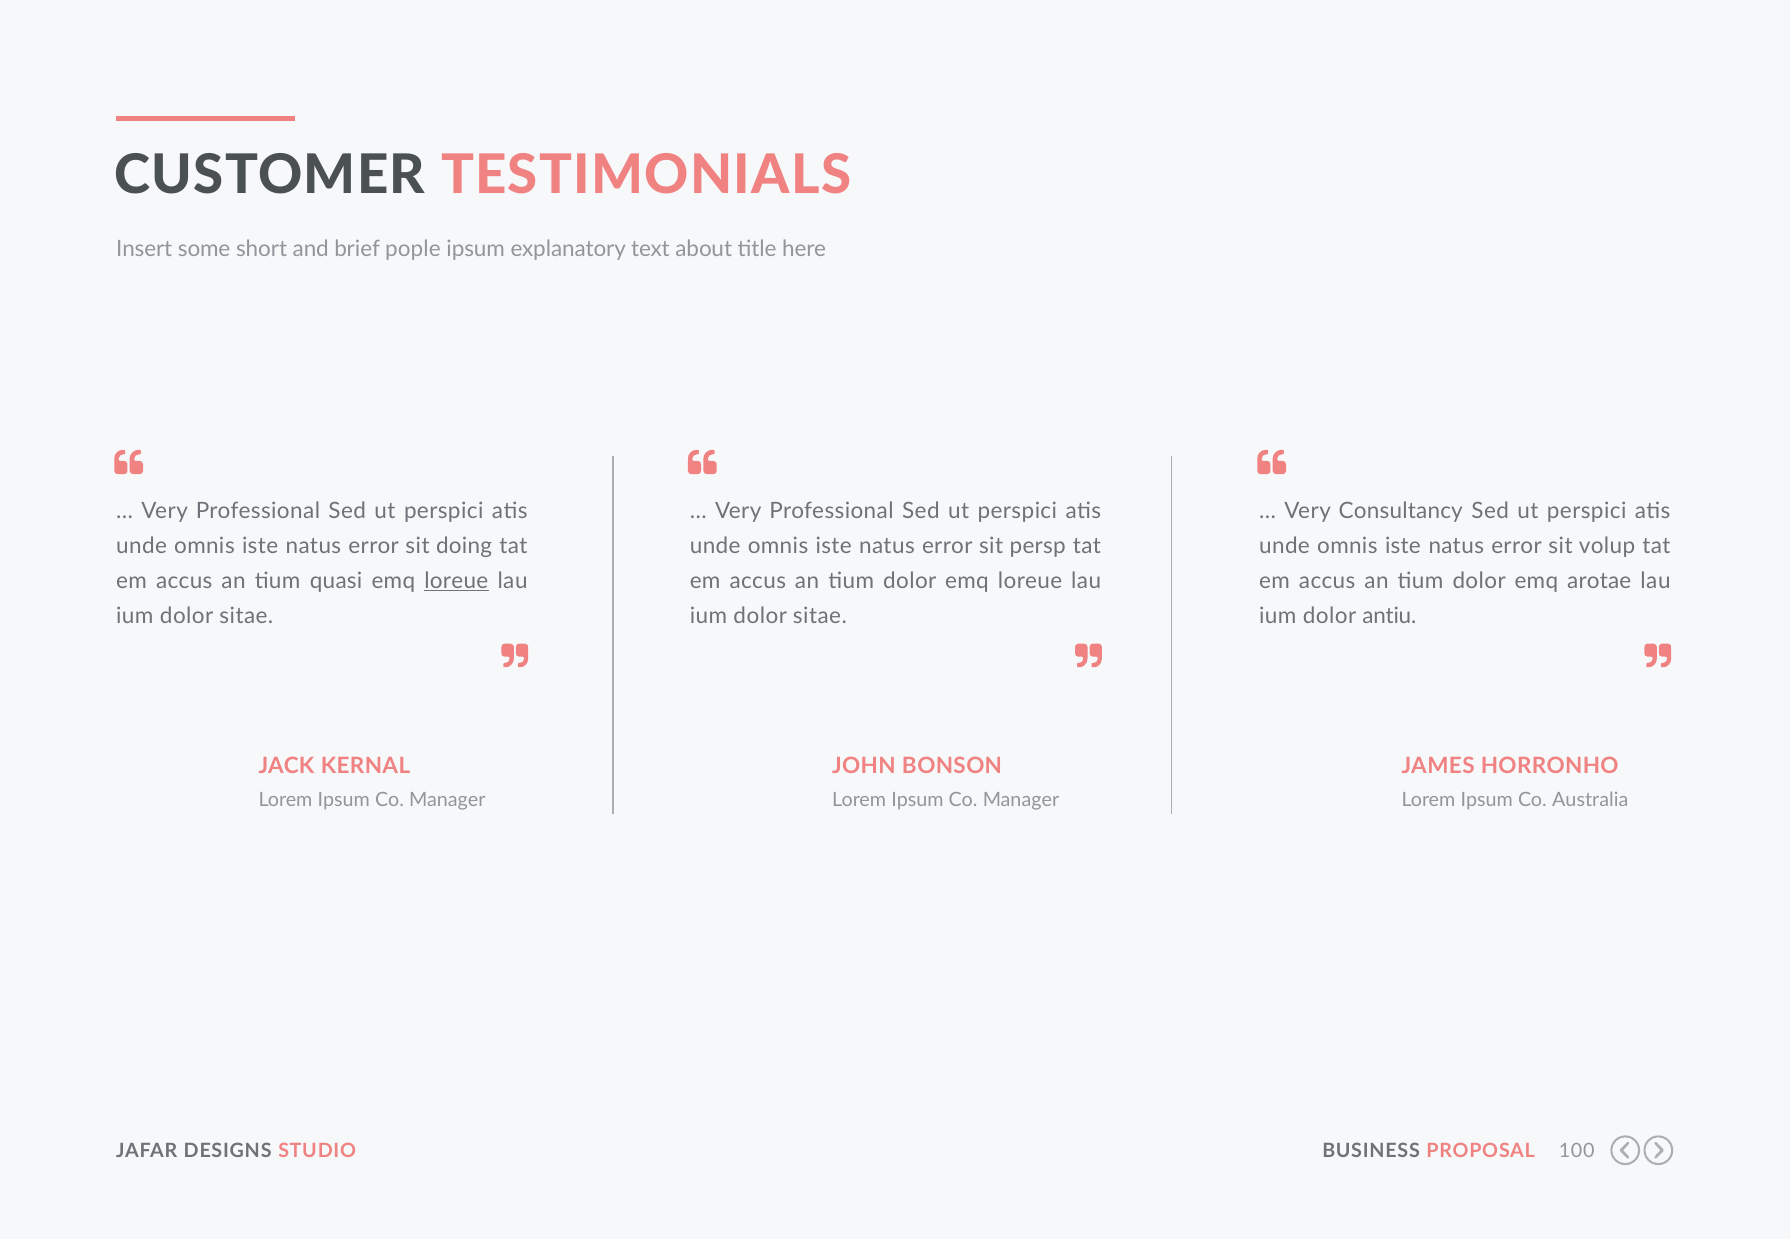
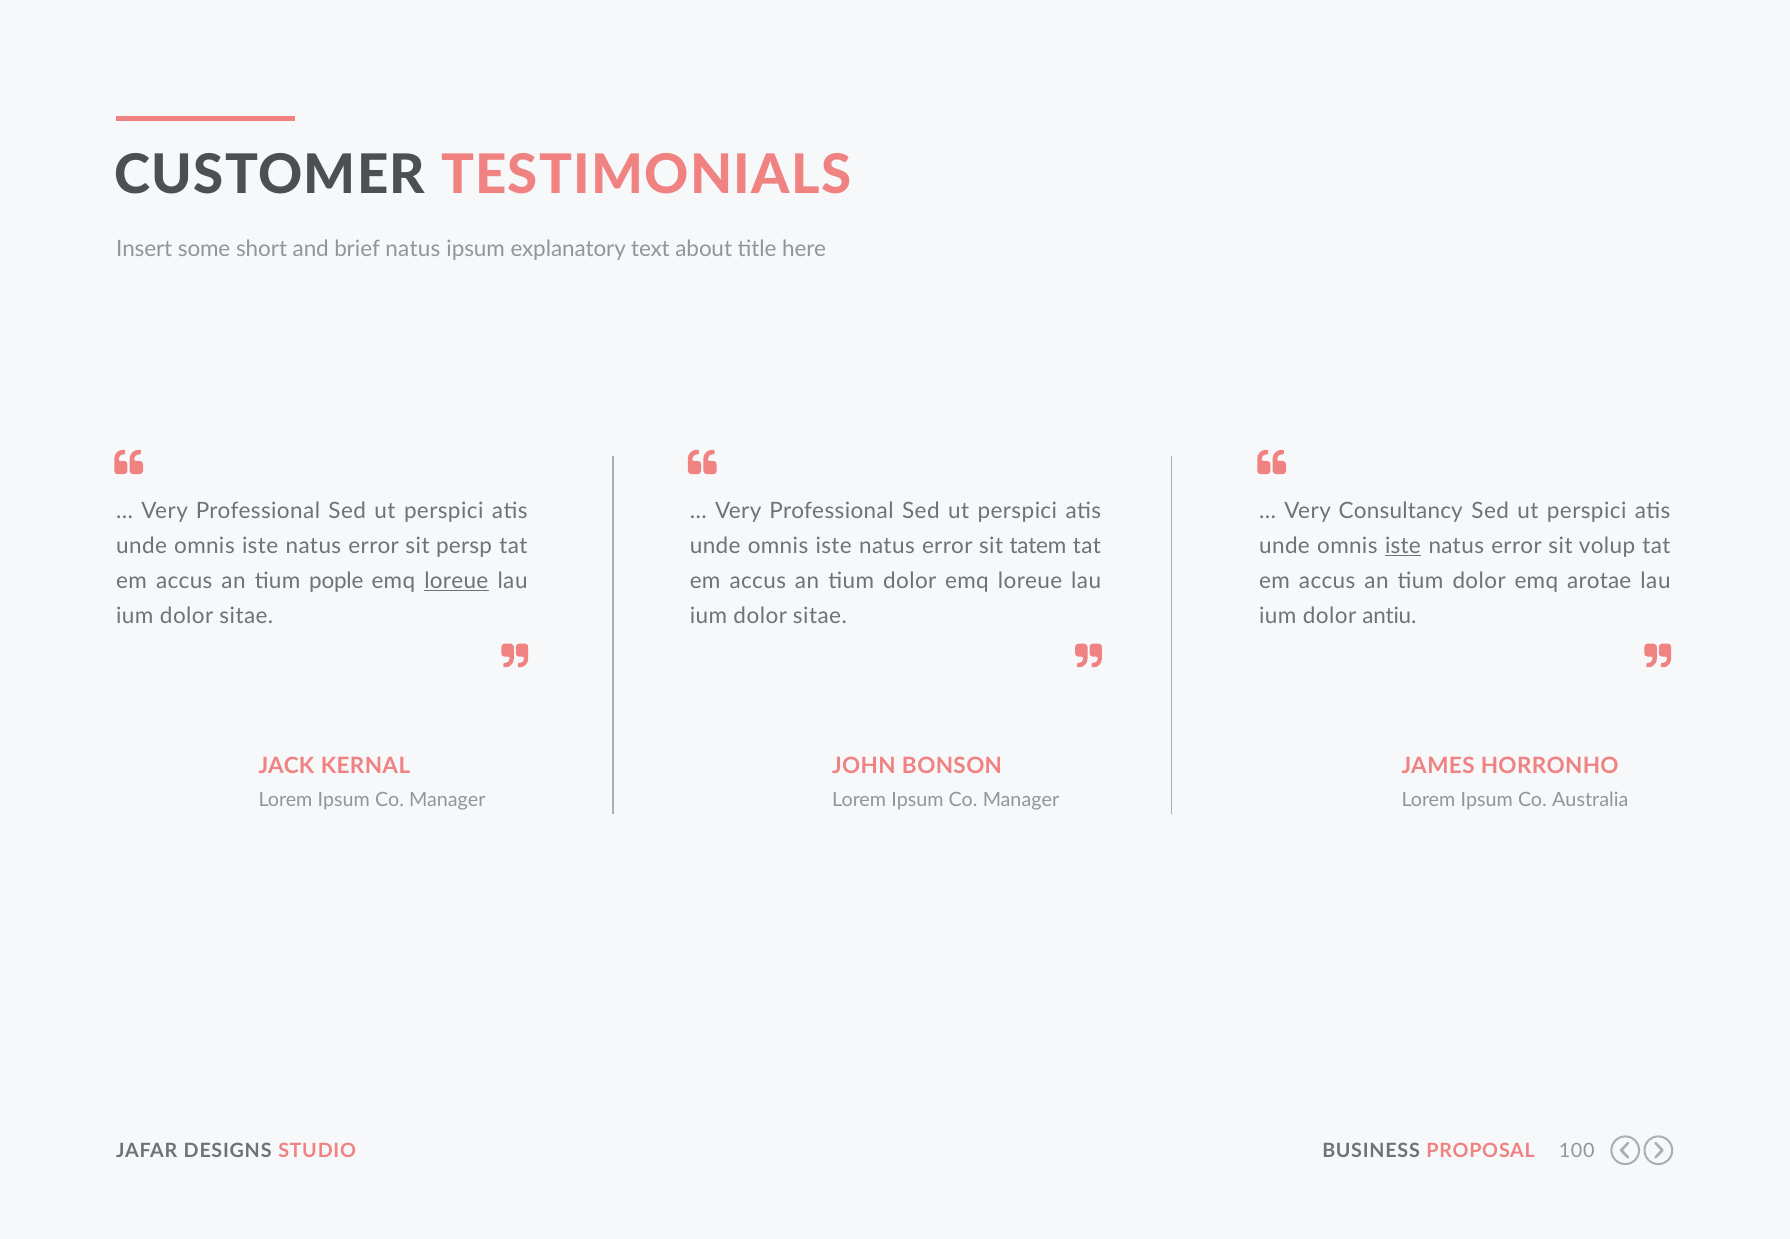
brief pople: pople -> natus (413, 249)
doing: doing -> persp (464, 546)
persp: persp -> tatem (1038, 546)
iste underline: none -> present (1403, 546)
quasi: quasi -> pople (336, 581)
